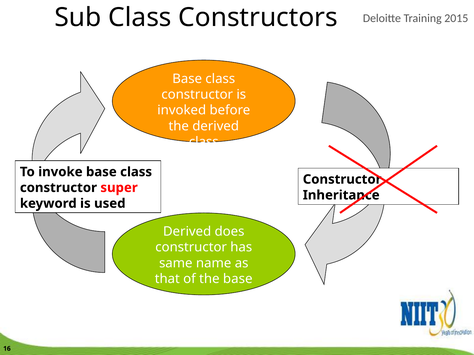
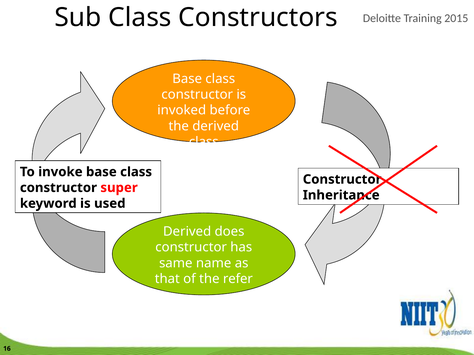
the base: base -> refer (238, 279)
